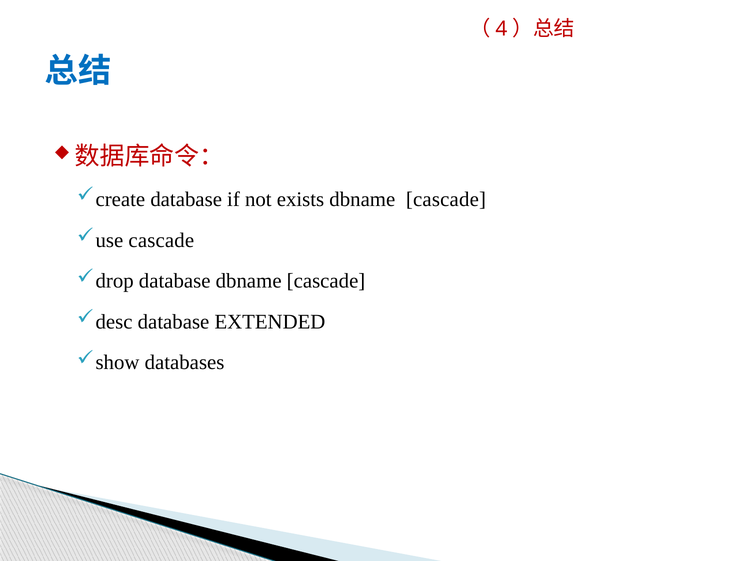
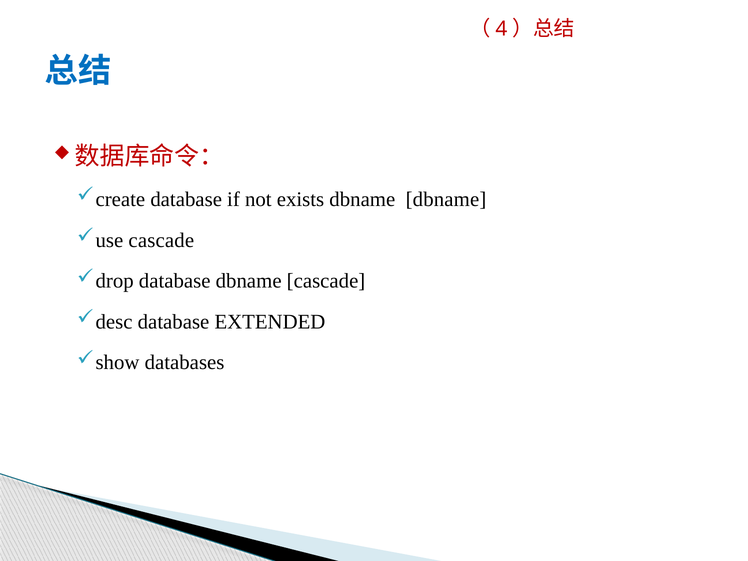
exists dbname cascade: cascade -> dbname (446, 199)
